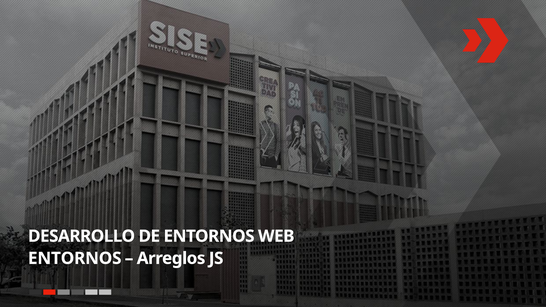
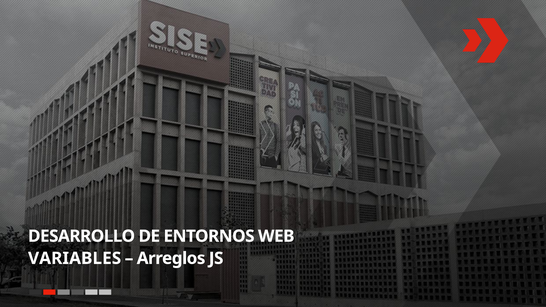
ENTORNOS: ENTORNOS -> VARIABLES (75, 258)
